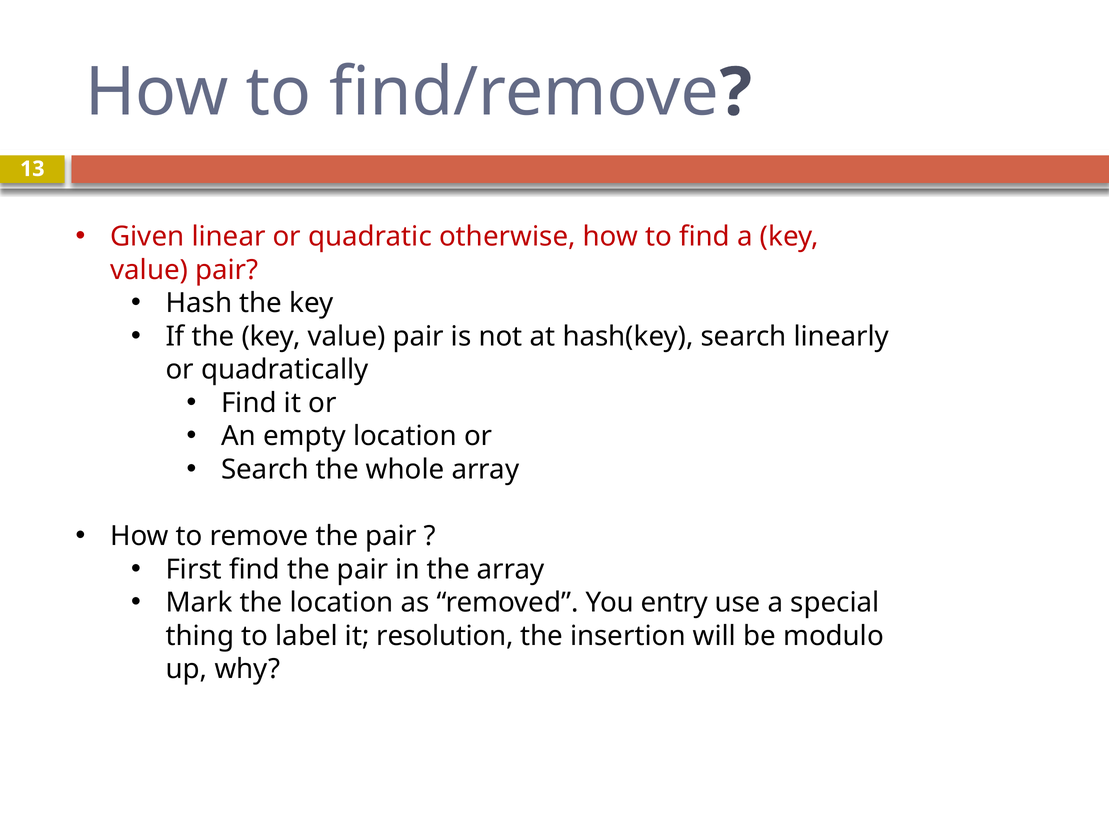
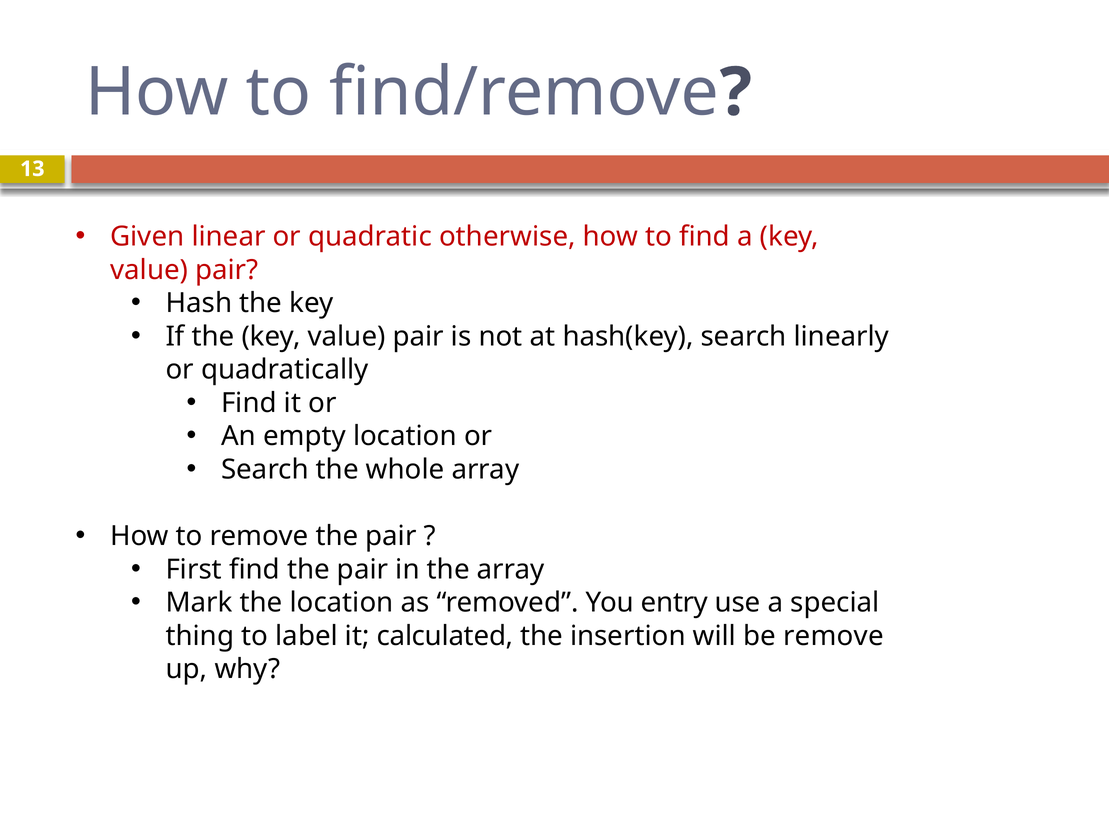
resolution: resolution -> calculated (445, 636)
be modulo: modulo -> remove (833, 636)
